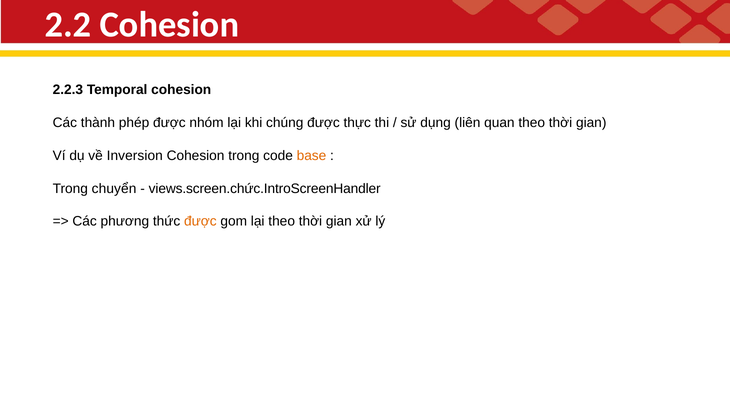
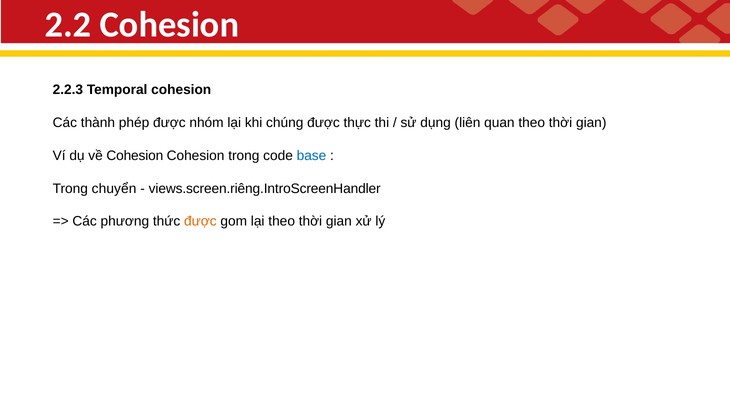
về Inversion: Inversion -> Cohesion (135, 155)
base colour: orange -> blue (311, 155)
views.screen.chức.IntroScreenHandler: views.screen.chức.IntroScreenHandler -> views.screen.riêng.IntroScreenHandler (265, 188)
